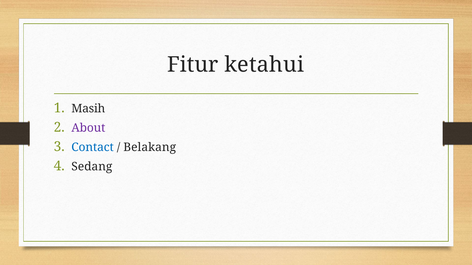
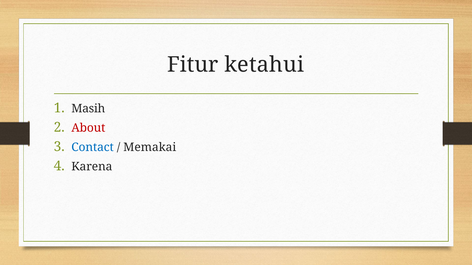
About colour: purple -> red (88, 128)
Belakang: Belakang -> Memakai (150, 148)
Sedang: Sedang -> Karena (92, 167)
